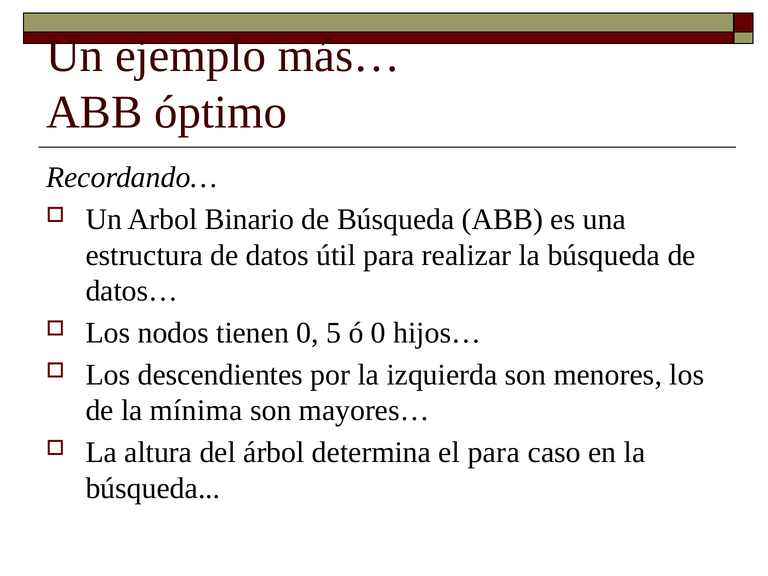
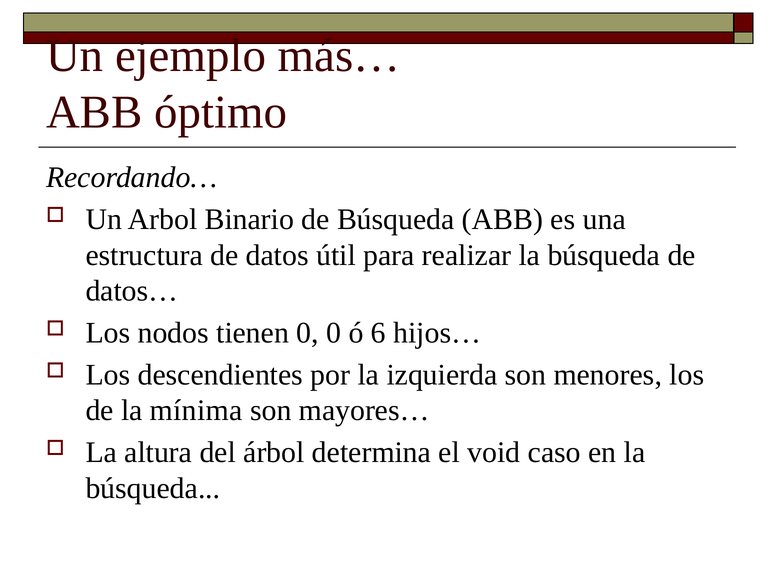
0 5: 5 -> 0 (334, 333)
ó 0: 0 -> 6 (378, 333)
el para: para -> void (494, 452)
